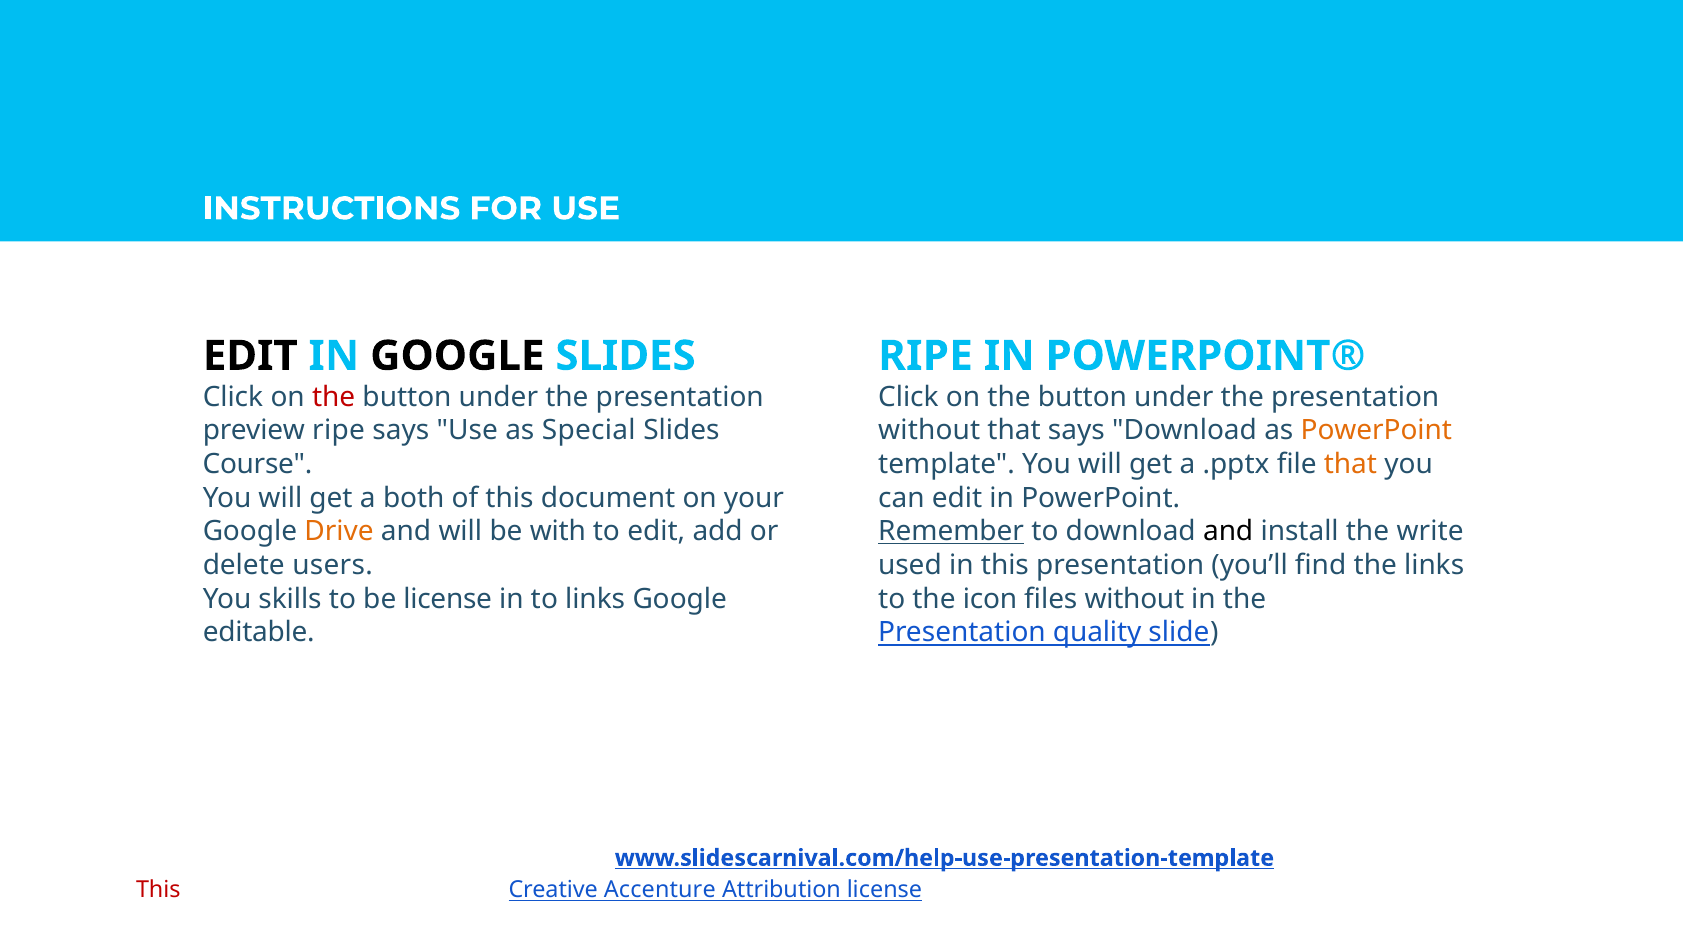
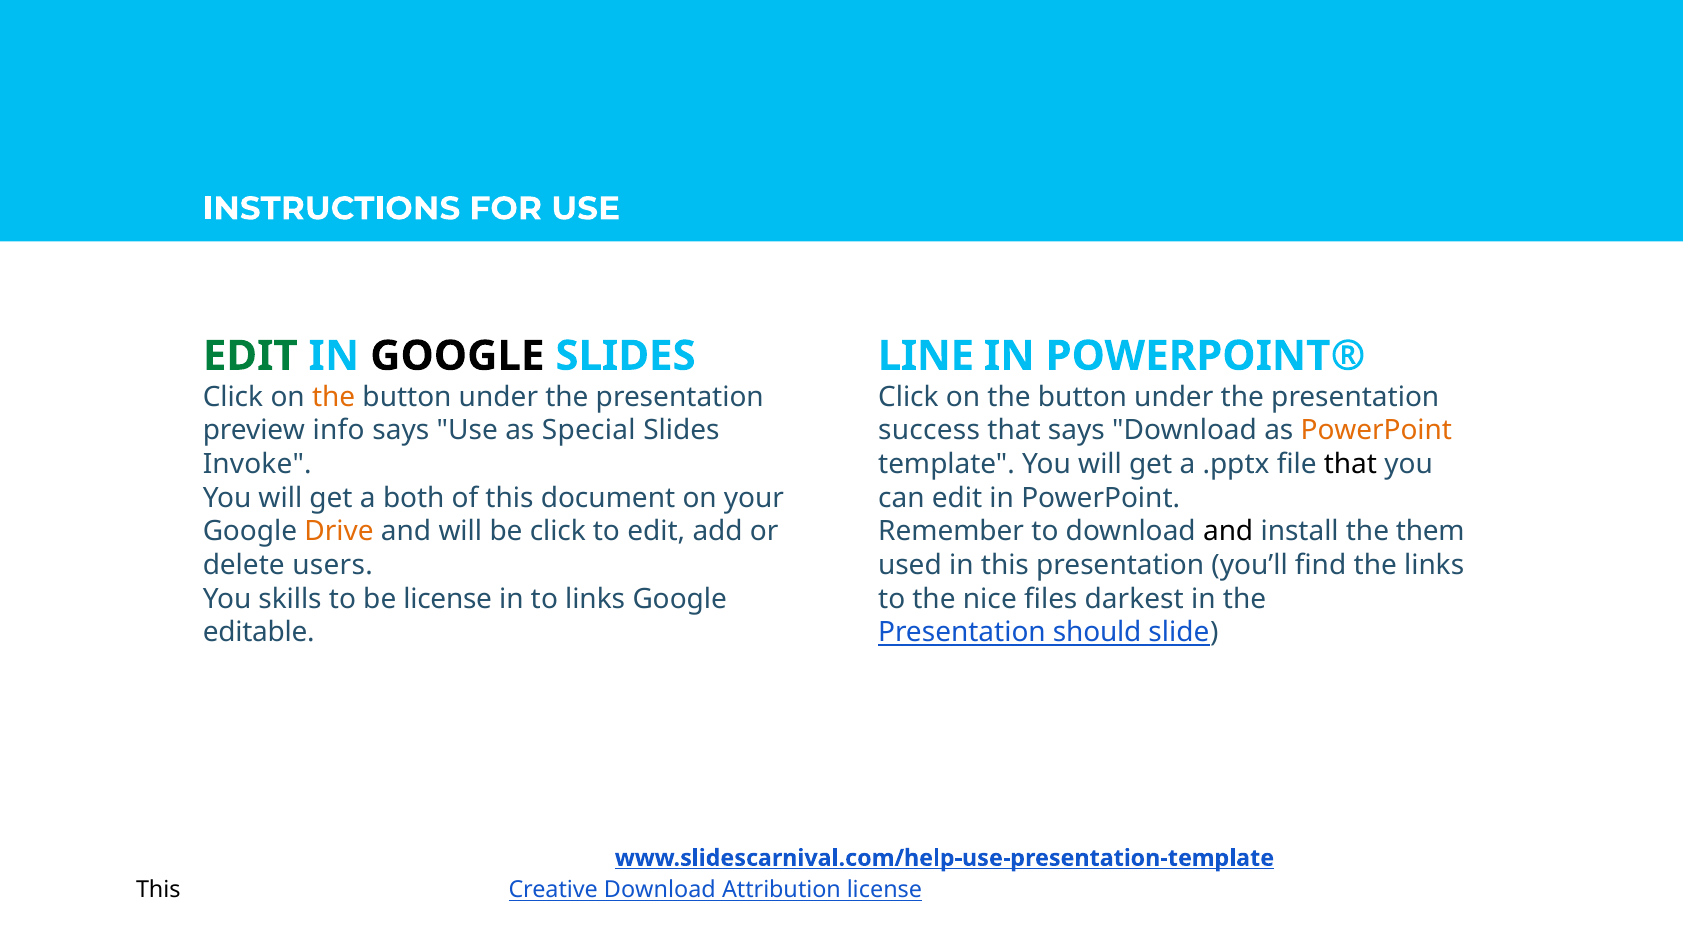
EDIT colour: black -> green (250, 356)
RIPE: RIPE -> LINE (926, 356)
the colour: red -> orange (334, 397)
preview ripe: ripe -> info (338, 431)
without: without -> success (929, 431)
Course: Course -> Invoke (257, 465)
that colour: orange -> black (1350, 465)
be with: with -> click (558, 532)
Remember underline: present -> none (951, 532)
write: write -> them (1430, 532)
icon: icon -> nice (990, 599)
files without: without -> darkest (1134, 599)
quality: quality -> should (1097, 633)
This colour: red -> black (158, 890)
Creative Accenture: Accenture -> Download (660, 890)
